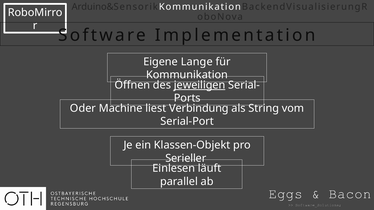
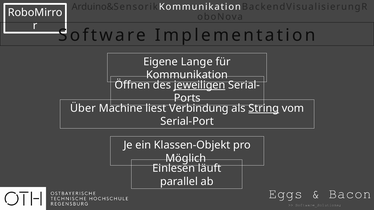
Oder: Oder -> Über (83, 108)
String underline: none -> present (264, 108)
Serieller: Serieller -> Möglich (186, 158)
